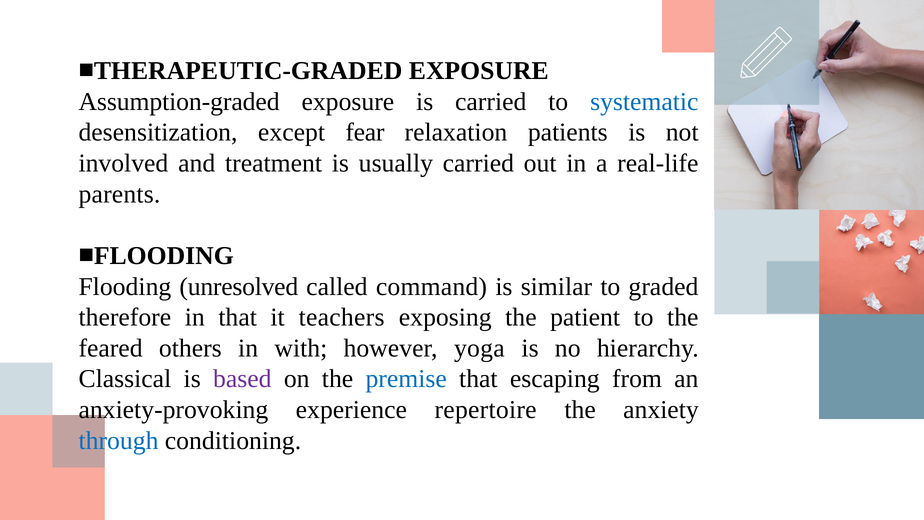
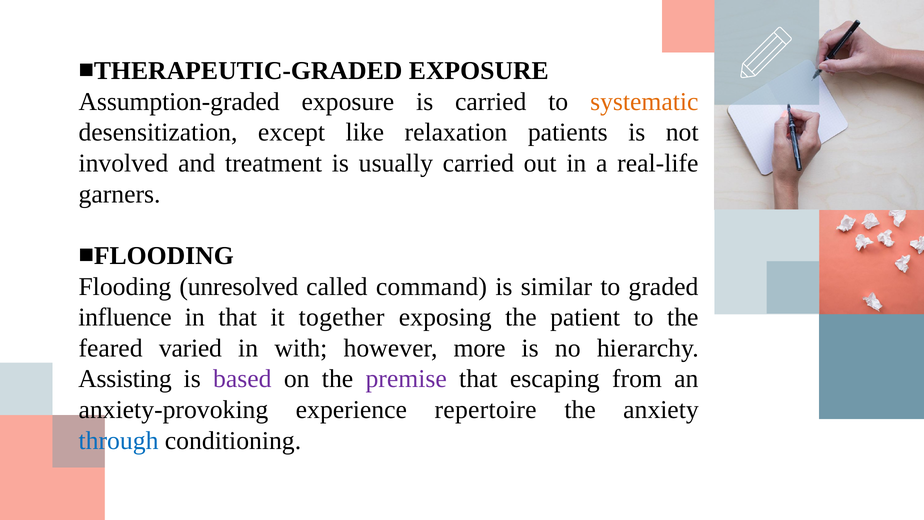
systematic colour: blue -> orange (644, 102)
fear: fear -> like (365, 132)
parents: parents -> garners (120, 194)
therefore: therefore -> influence (125, 317)
teachers: teachers -> together (342, 317)
others: others -> varied (190, 348)
yoga: yoga -> more (480, 348)
Classical: Classical -> Assisting (125, 379)
premise colour: blue -> purple (406, 379)
